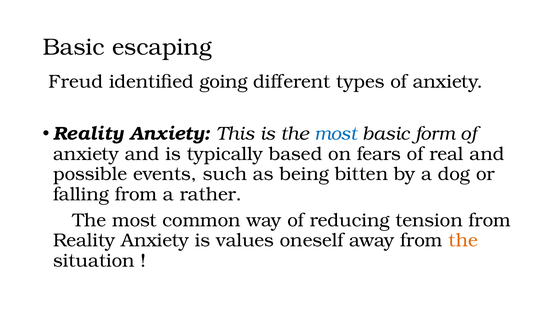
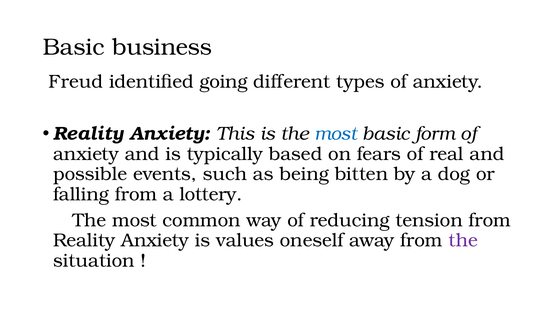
escaping: escaping -> business (162, 47)
rather: rather -> lottery (211, 194)
the colour: orange -> purple (463, 240)
